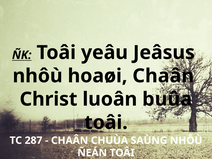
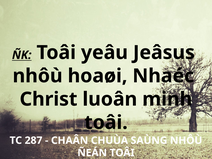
hoaøi Chaân: Chaân -> Nhaéc (163, 76)
buûa: buûa -> minh (167, 99)
